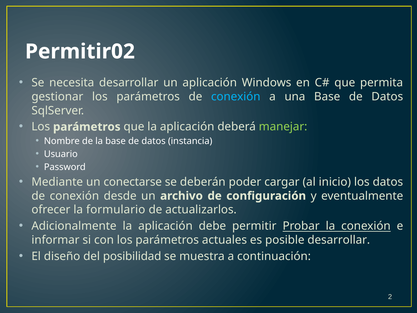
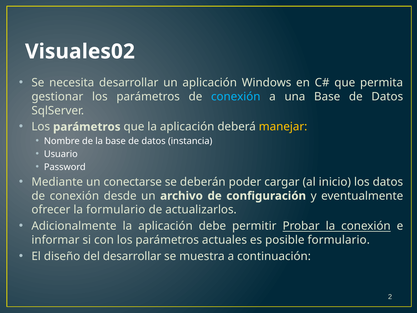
Permitir02: Permitir02 -> Visuales02 (80, 51)
manejar colour: light green -> yellow (283, 127)
posible desarrollar: desarrollar -> formulario (339, 240)
del posibilidad: posibilidad -> desarrollar (132, 256)
